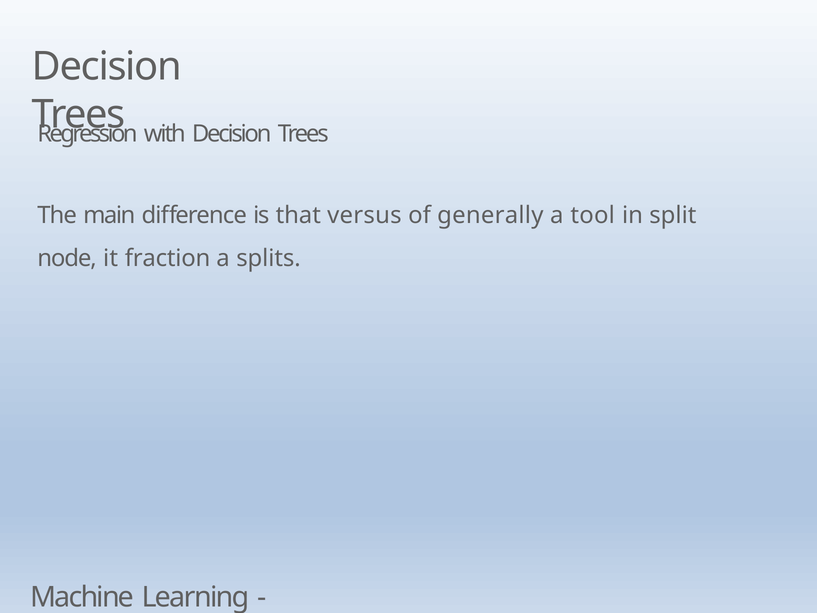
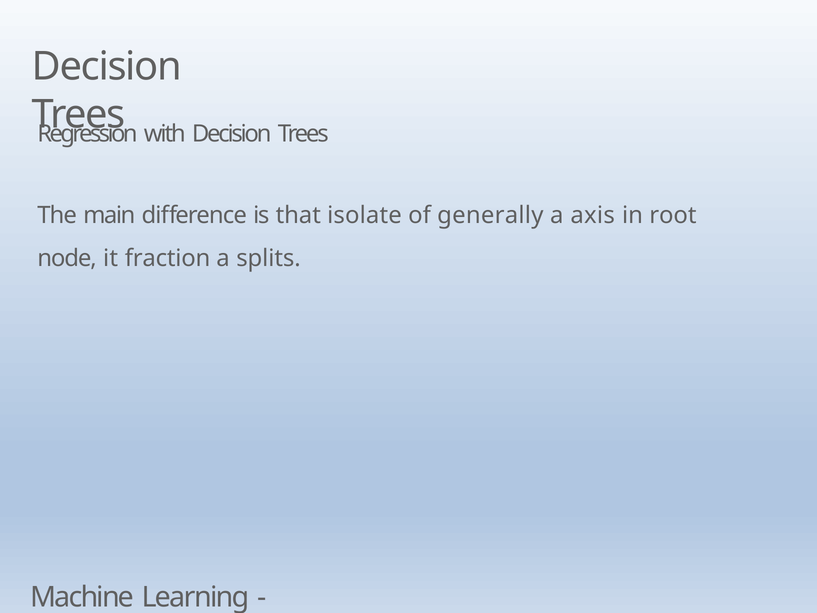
versus: versus -> isolate (364, 215)
tool: tool -> axis (593, 215)
split: split -> root (673, 215)
